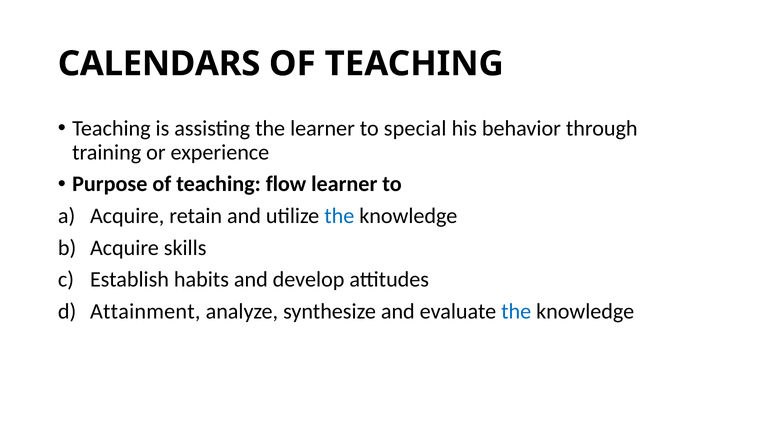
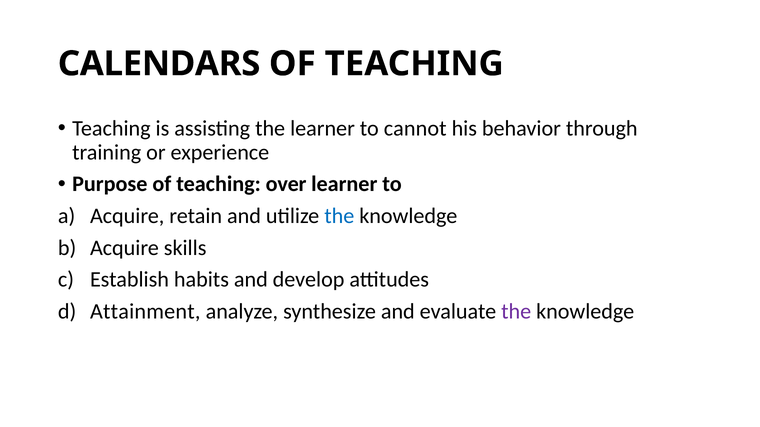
special: special -> cannot (415, 128)
flow: flow -> over (286, 184)
the colour: blue -> purple (516, 312)
